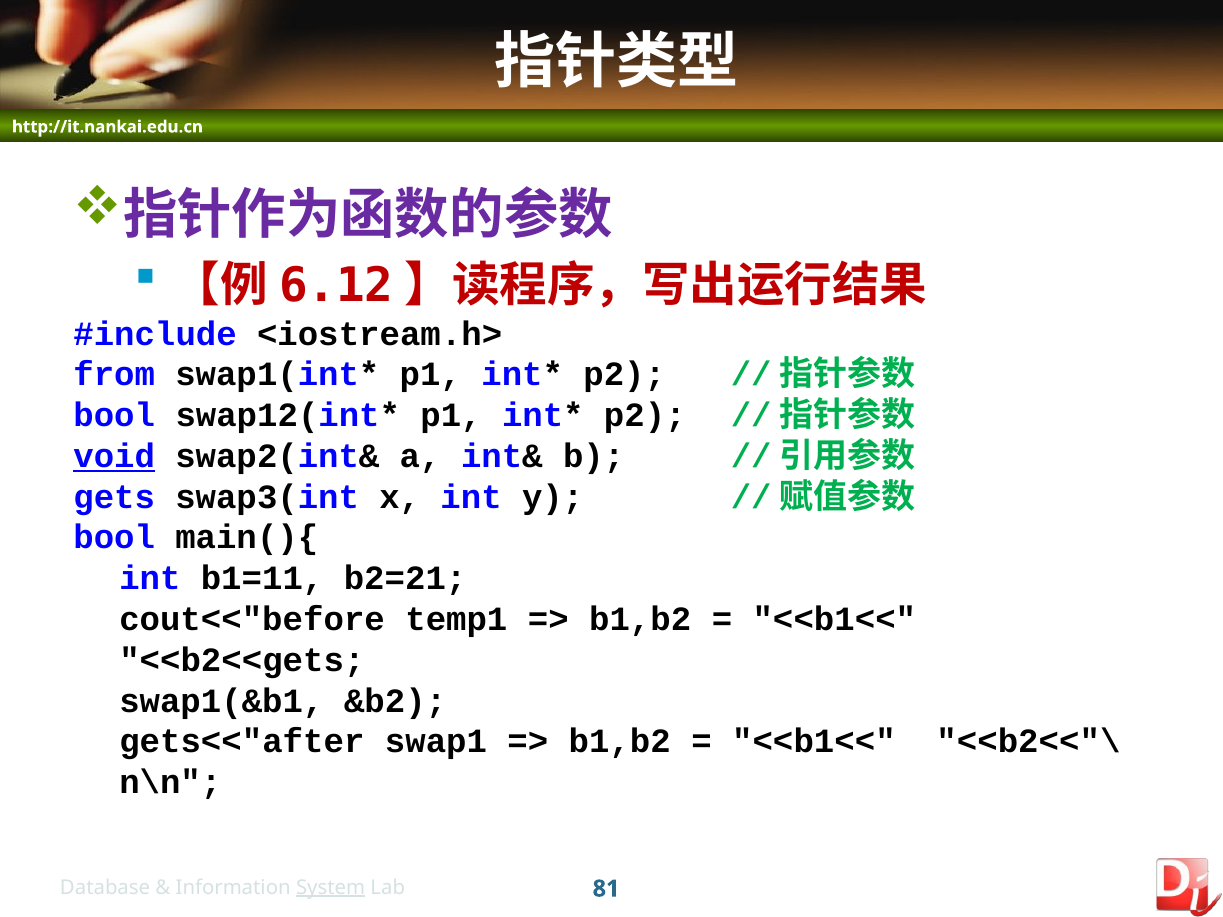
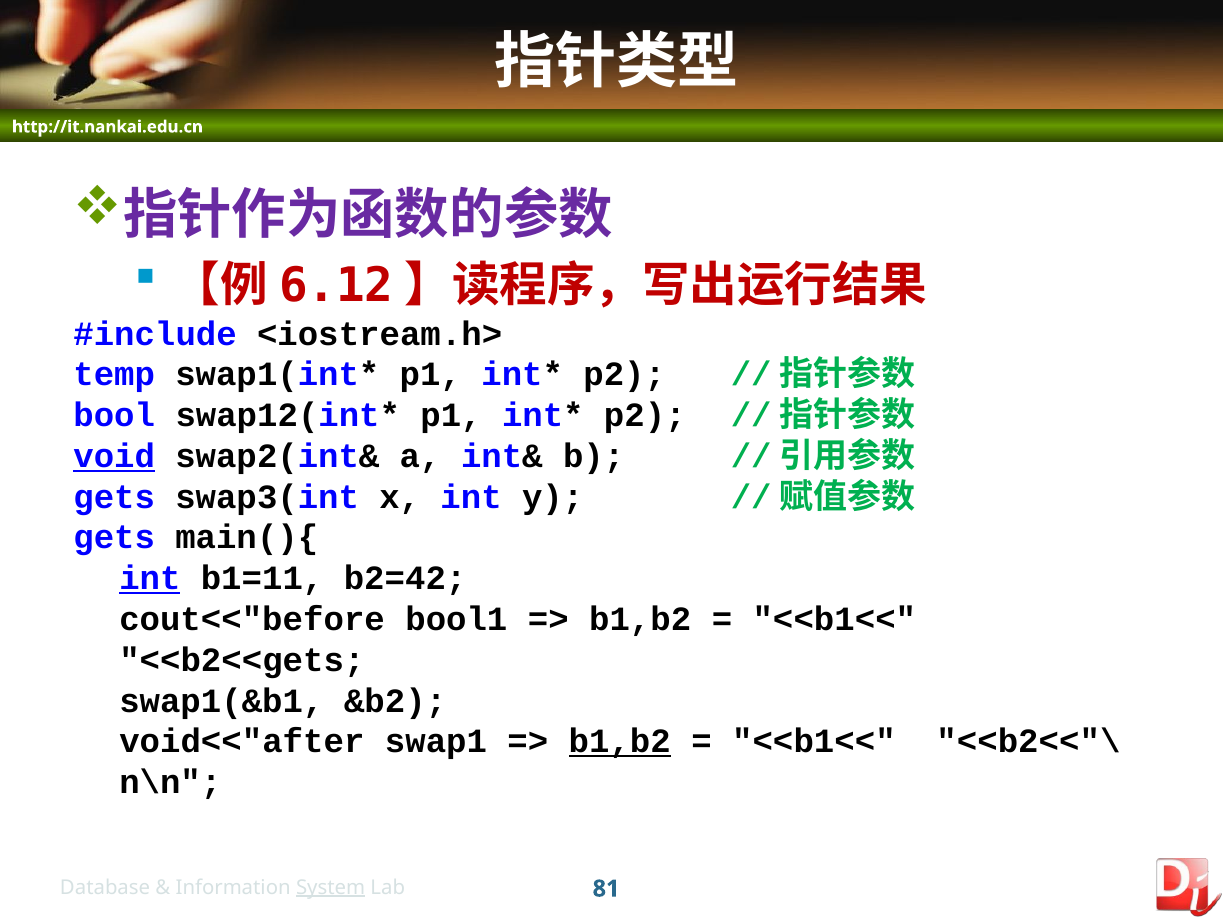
from: from -> temp (114, 375)
bool: bool -> gets (114, 538)
int underline: none -> present (150, 579)
b2=21: b2=21 -> b2=42 (405, 579)
temp1: temp1 -> bool1 (456, 619)
gets<<"after: gets<<"after -> void<<"after (242, 742)
b1,b2 underline: none -> present (620, 742)
